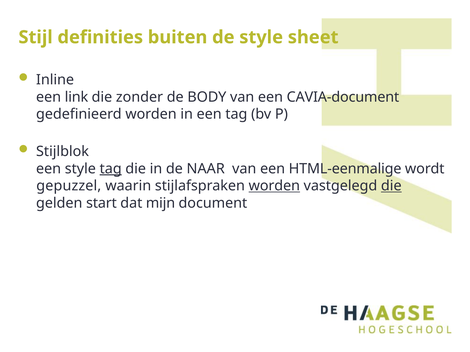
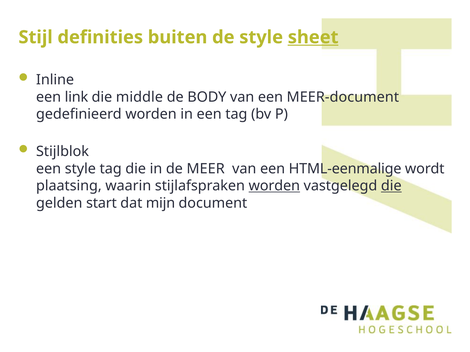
sheet underline: none -> present (313, 37)
zonder: zonder -> middle (139, 97)
CAVIA-document: CAVIA-document -> MEER-document (343, 97)
tag underline: present -> none (111, 169)
NAAR: NAAR -> MEER (206, 169)
gepuzzel: gepuzzel -> plaatsing (69, 186)
